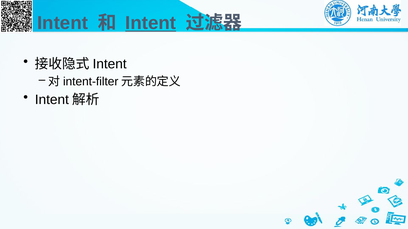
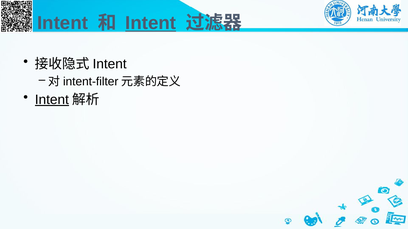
Intent underline: none -> present (52, 100)
